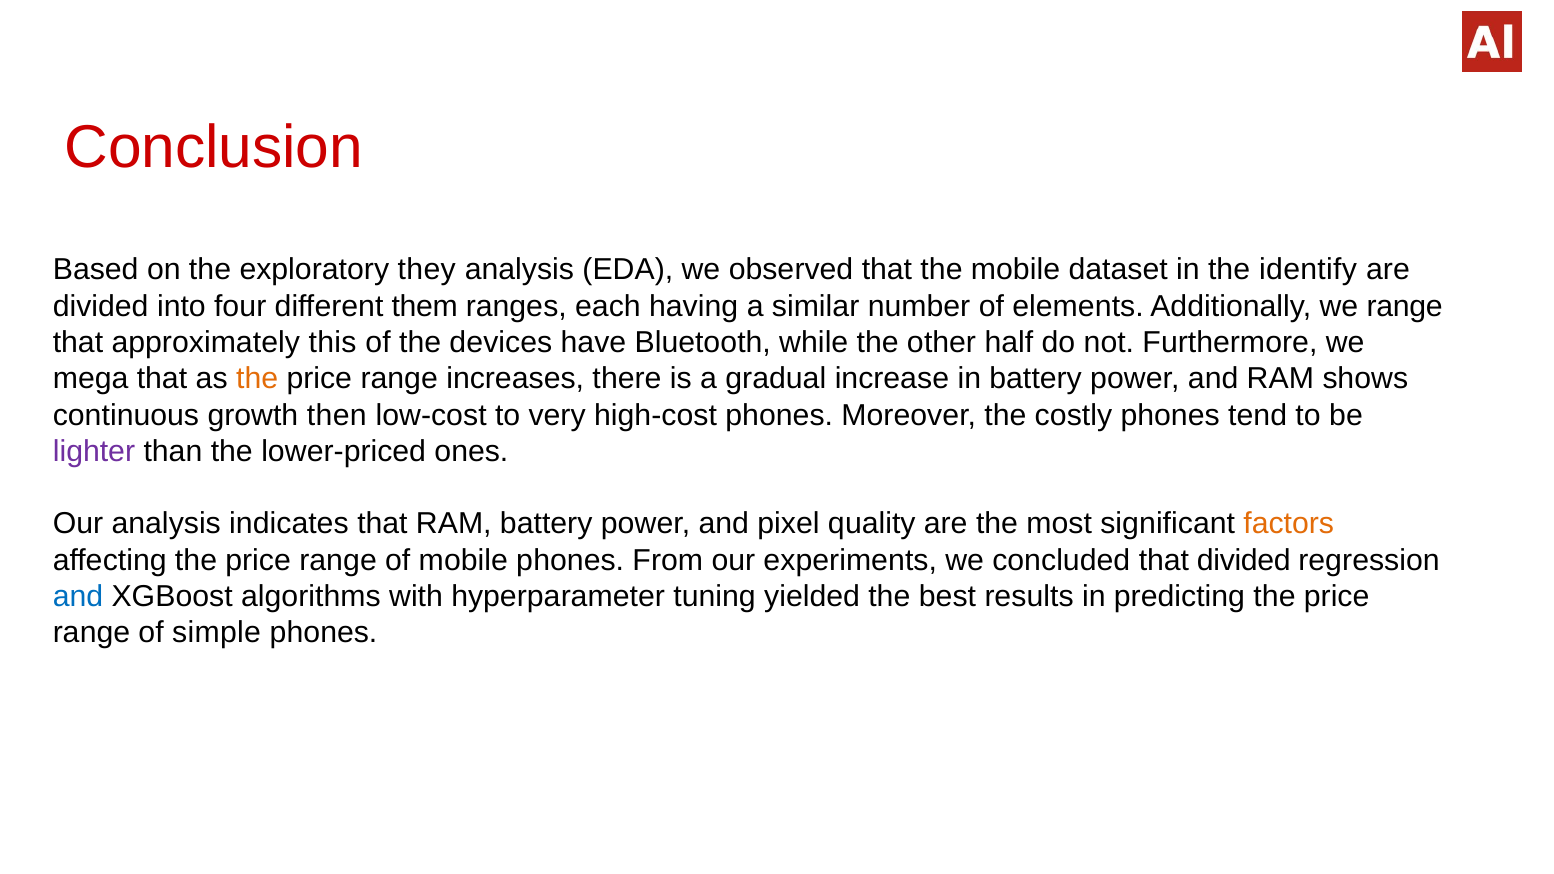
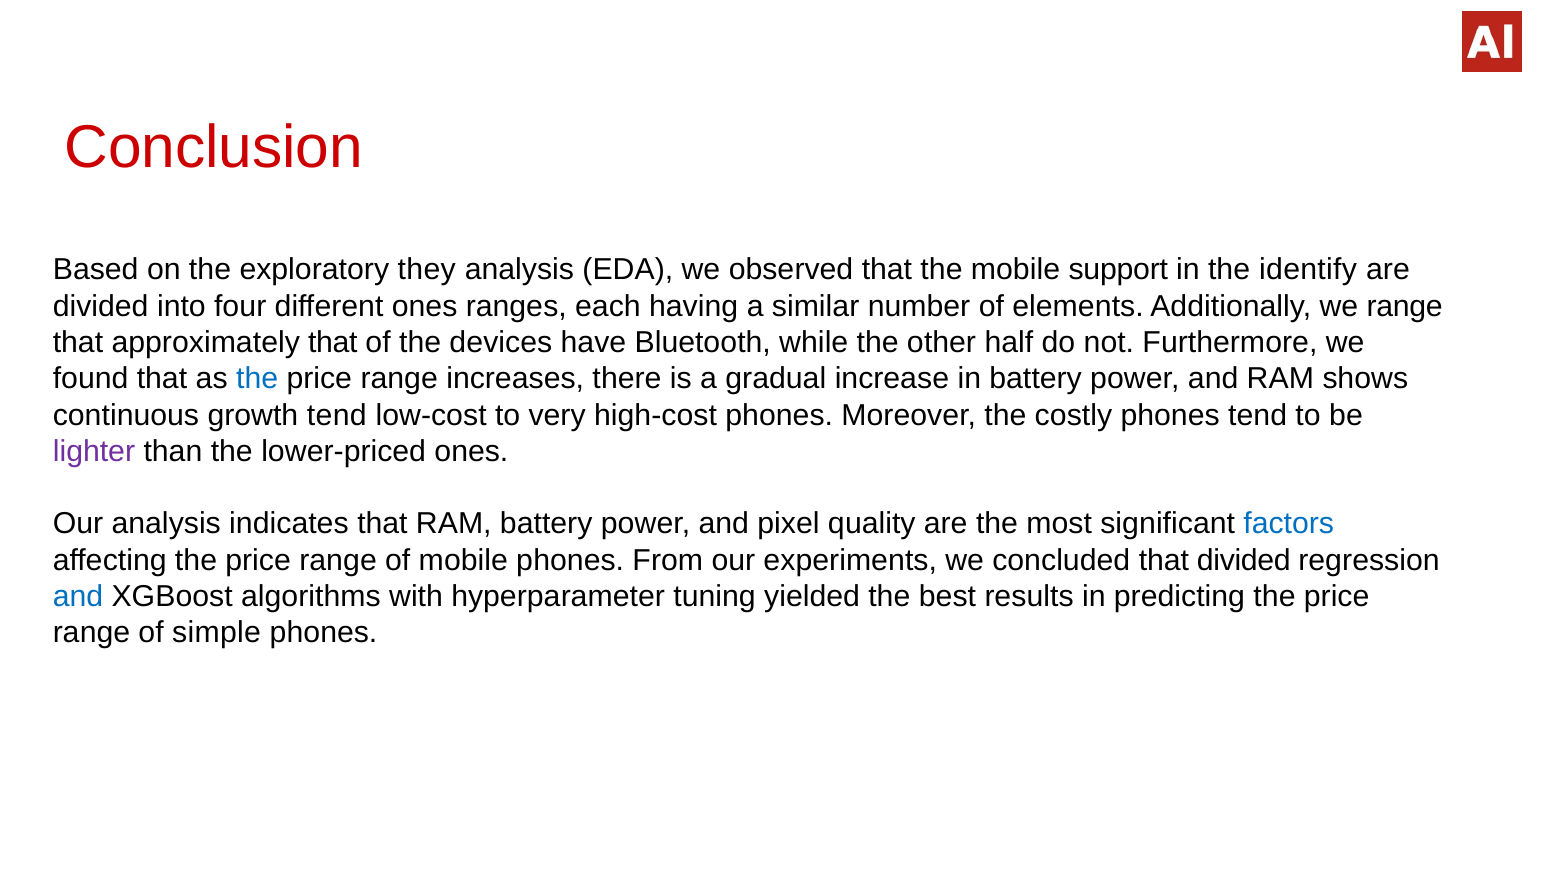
dataset: dataset -> support (1118, 270)
different them: them -> ones (425, 306)
approximately this: this -> that (333, 343)
mega: mega -> found (91, 379)
the colour: orange -> blue (257, 379)
growth then: then -> tend (337, 415)
factors colour: orange -> blue (1289, 524)
